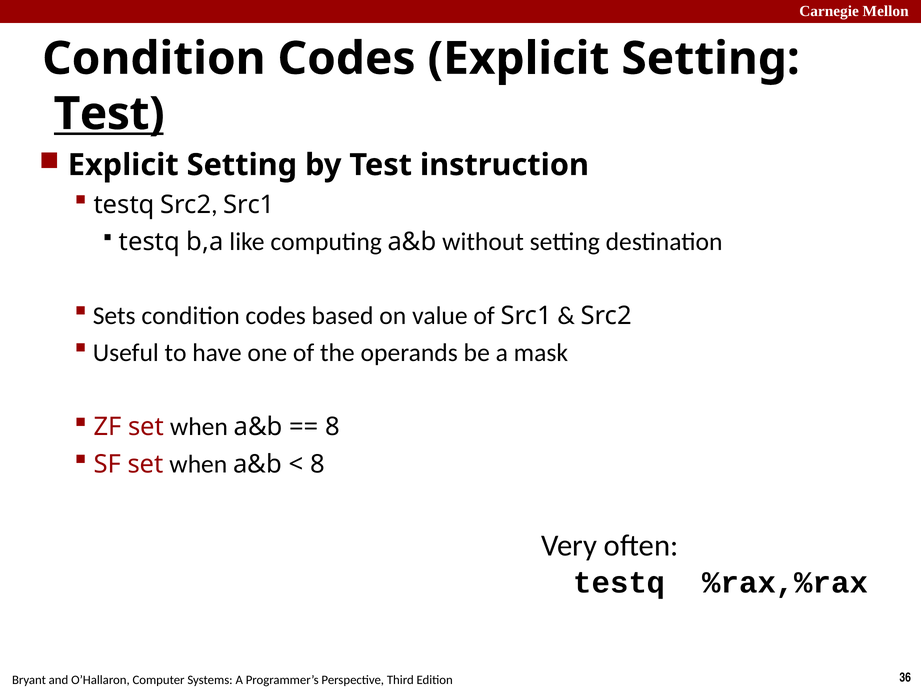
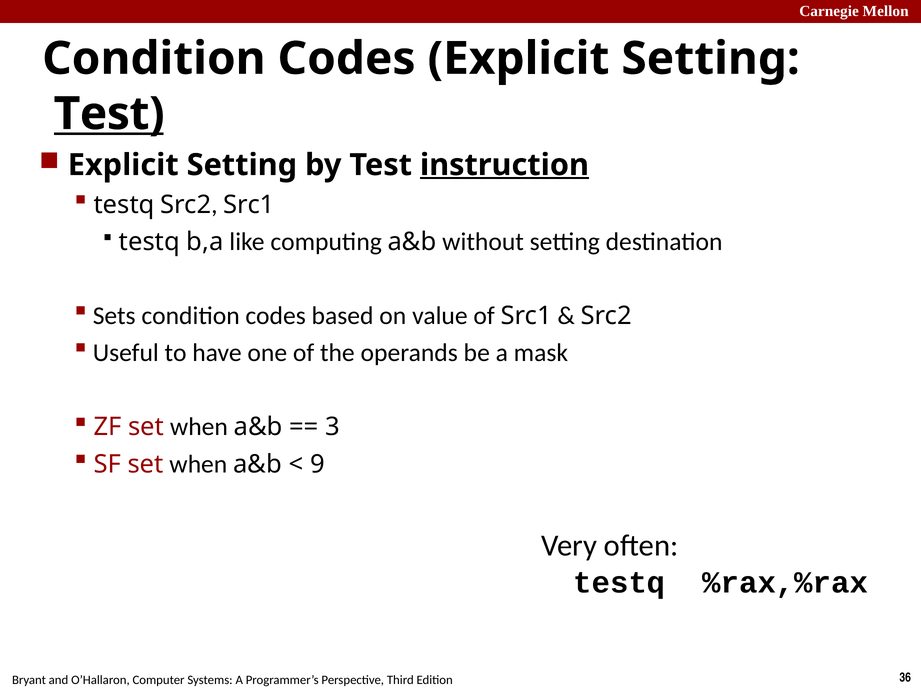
instruction underline: none -> present (504, 165)
8: 8 -> 3 (333, 428)
8: 8 -> 9 (317, 465)
